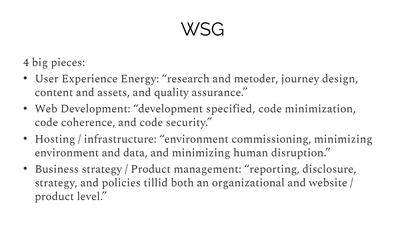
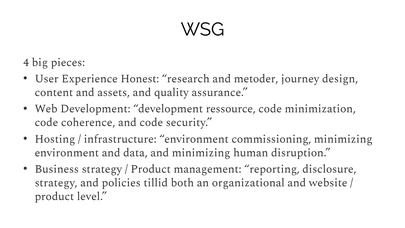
Energy: Energy -> Honest (140, 79)
specified: specified -> ressource (231, 109)
